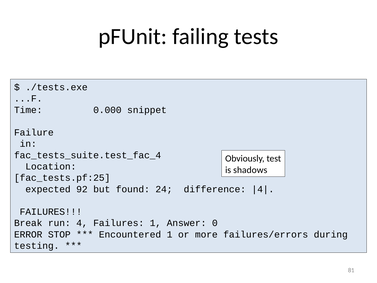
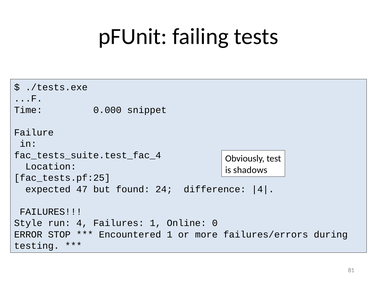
92: 92 -> 47 (82, 189)
Break: Break -> Style (28, 223)
Answer: Answer -> Online (187, 223)
